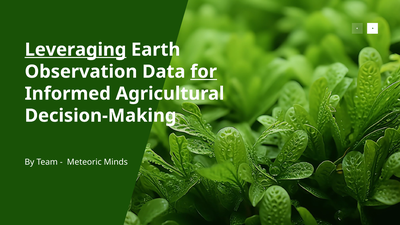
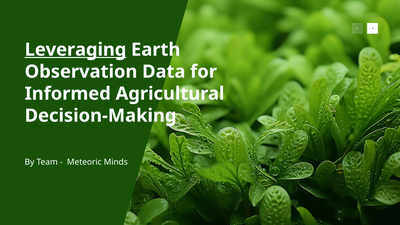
for underline: present -> none (204, 72)
